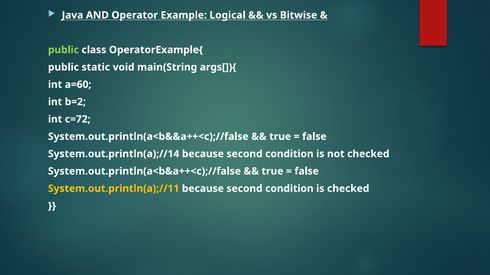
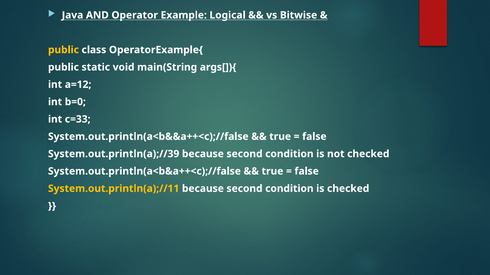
public colour: light green -> yellow (63, 50)
a=60: a=60 -> a=12 (78, 85)
b=2: b=2 -> b=0 (75, 102)
c=72: c=72 -> c=33 (78, 119)
System.out.println(a);//14: System.out.println(a);//14 -> System.out.println(a);//39 (114, 154)
